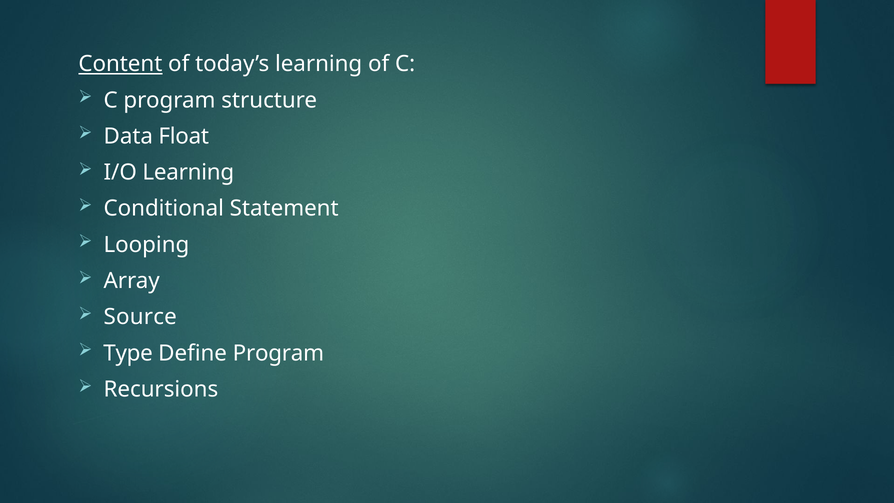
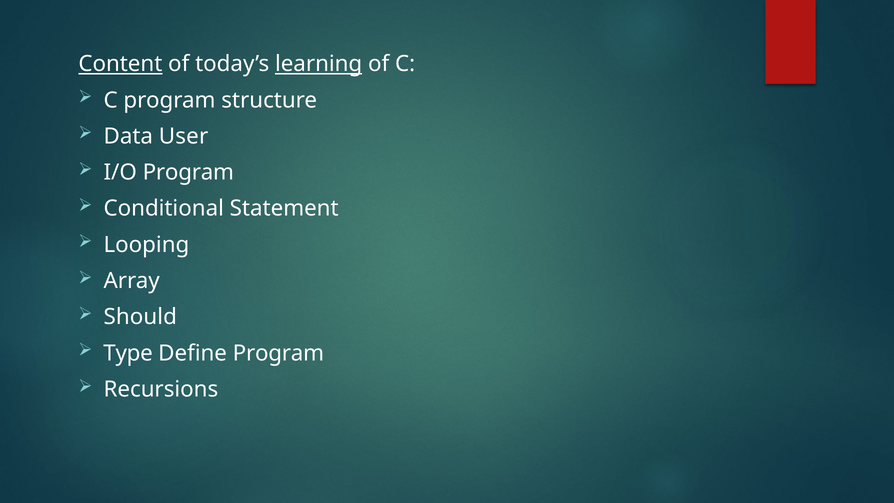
learning underline: none -> present (319, 64)
Float: Float -> User (184, 136)
I/O Learning: Learning -> Program (188, 172)
Source: Source -> Should (140, 317)
